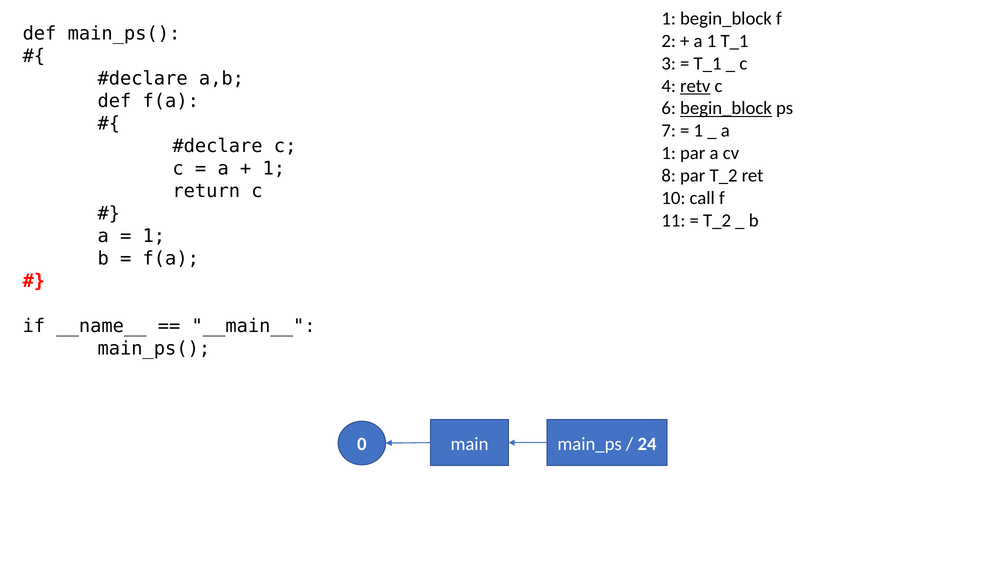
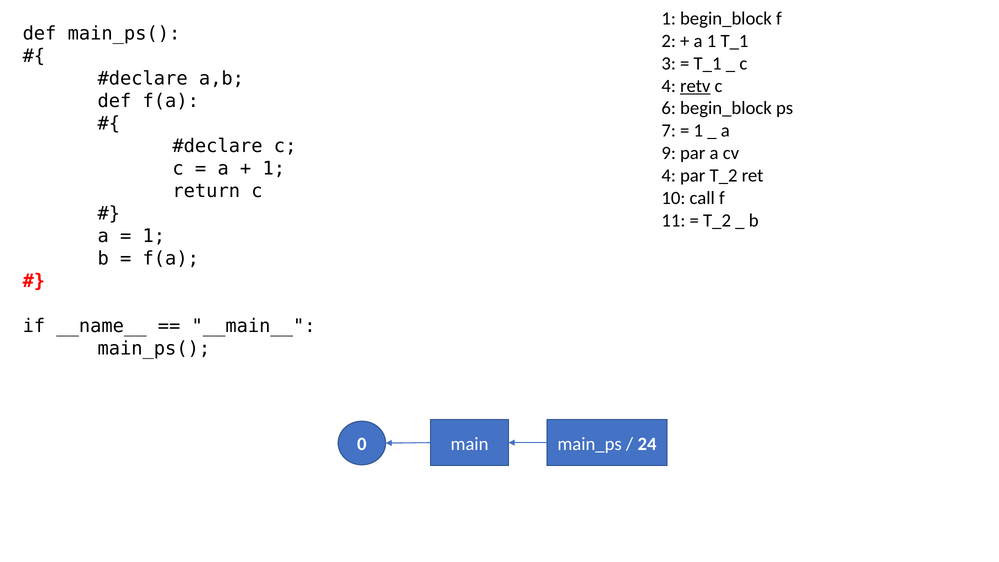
begin_block underline: present -> none (726, 108)
1: 1 -> 9 (669, 153)
8: 8 -> 4 (669, 176)
